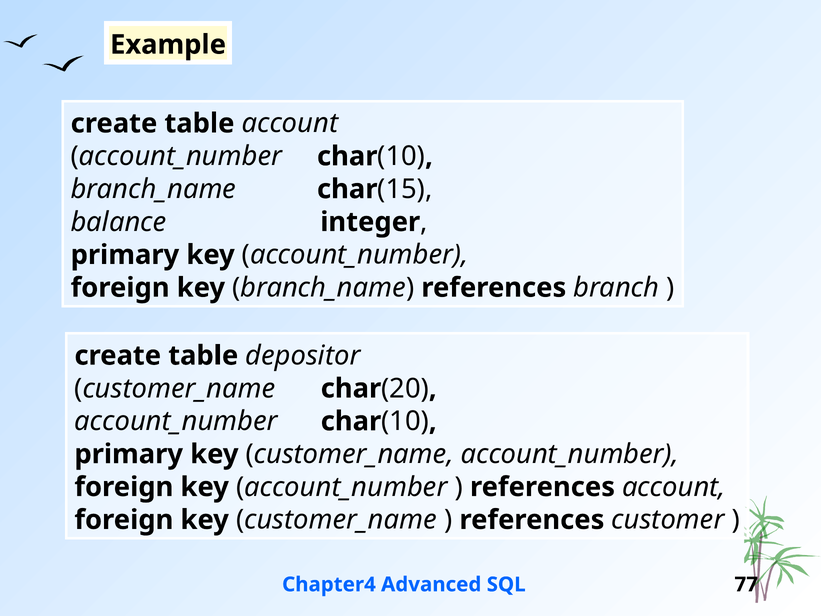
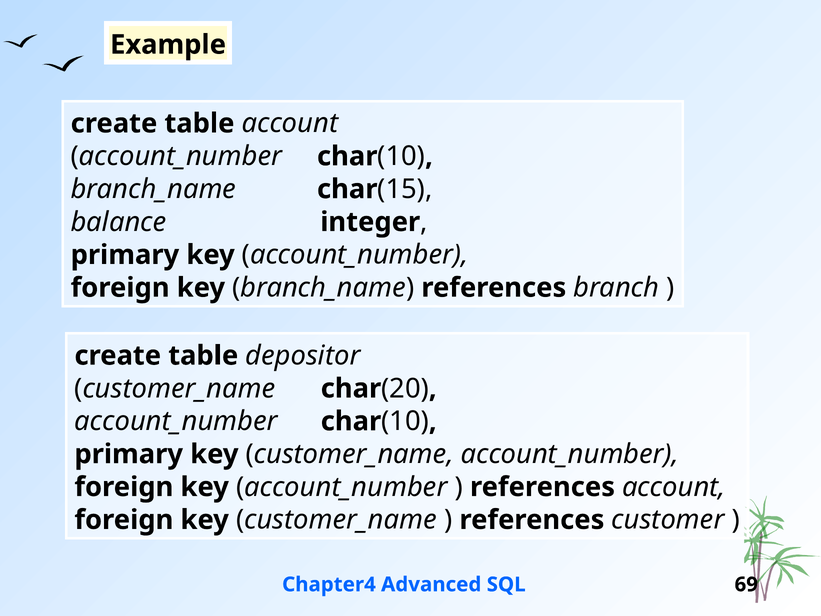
77: 77 -> 69 (746, 584)
